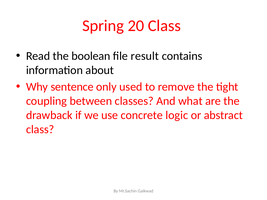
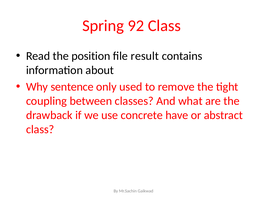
20: 20 -> 92 (136, 26)
boolean: boolean -> position (91, 56)
logic: logic -> have (177, 115)
